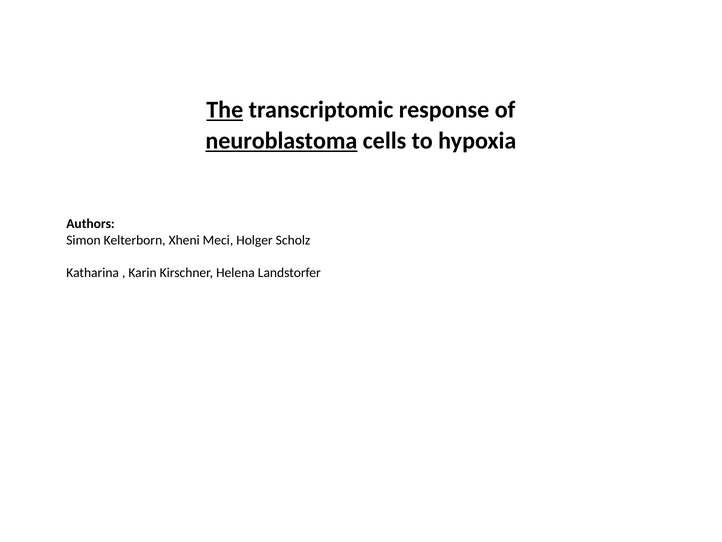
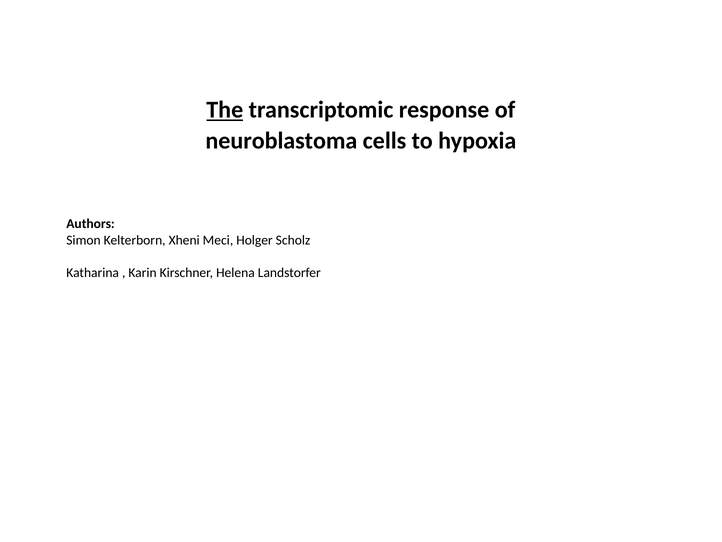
neuroblastoma underline: present -> none (281, 141)
